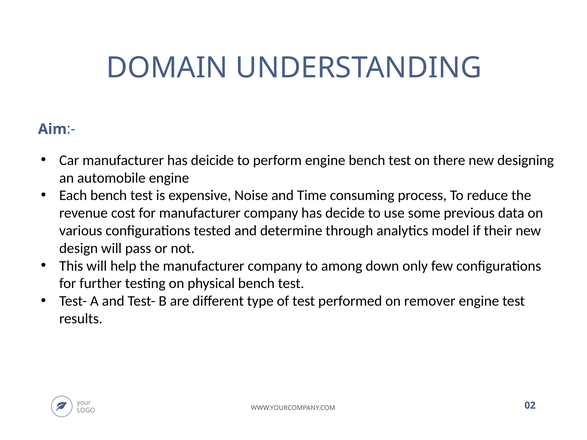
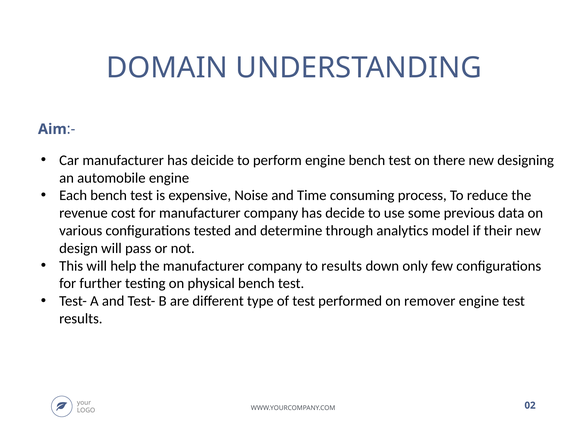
to among: among -> results (342, 266)
